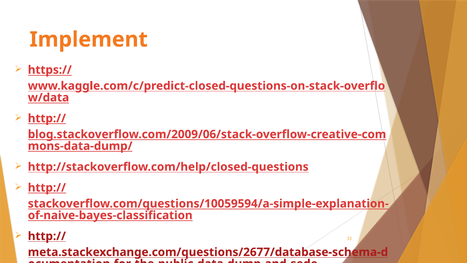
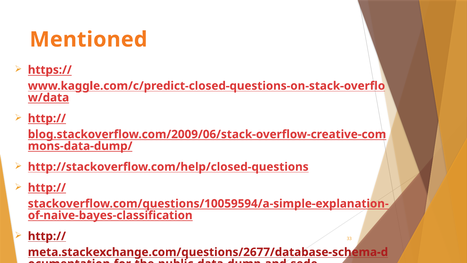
Implement: Implement -> Mentioned (88, 39)
